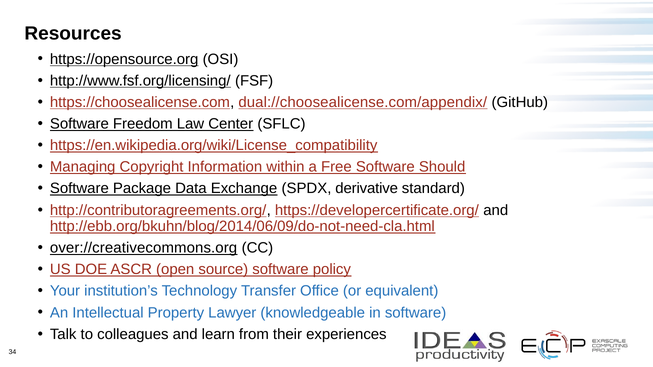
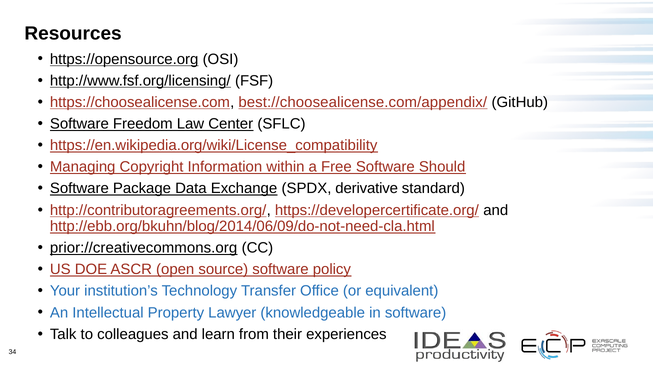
dual://choosealicense.com/appendix/: dual://choosealicense.com/appendix/ -> best://choosealicense.com/appendix/ (363, 102)
over://creativecommons.org: over://creativecommons.org -> prior://creativecommons.org (144, 248)
